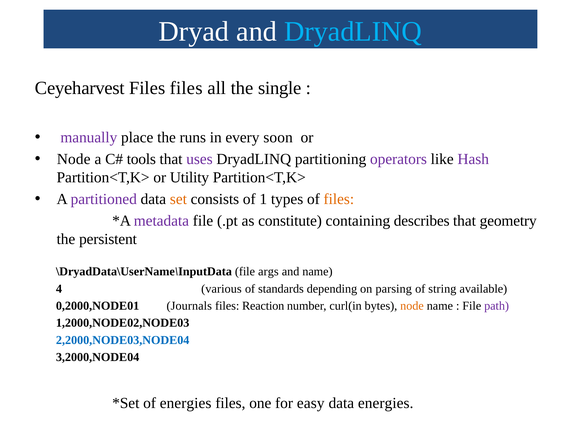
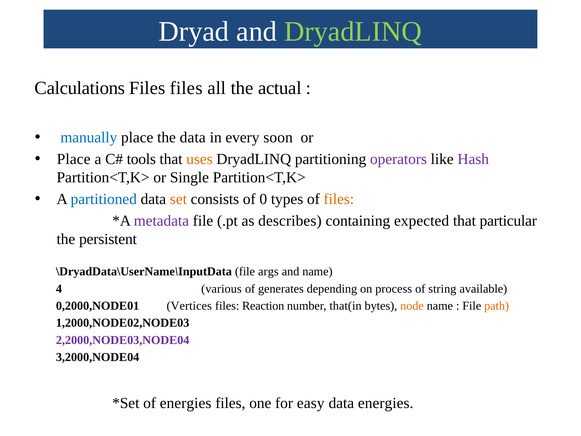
DryadLINQ colour: light blue -> light green (353, 31)
Ceyeharvest: Ceyeharvest -> Calculations (80, 88)
single: single -> actual (280, 88)
manually colour: purple -> blue (89, 137)
the runs: runs -> data (193, 137)
Node: Node -> Place (74, 159)
uses colour: purple -> orange (199, 159)
Utility: Utility -> Single (189, 177)
partitioned colour: purple -> blue (104, 199)
1: 1 -> 0 (263, 199)
constitute: constitute -> describes (290, 221)
describes: describes -> expected (422, 221)
geometry: geometry -> particular (508, 221)
standards: standards -> generates (281, 289)
parsing: parsing -> process (394, 289)
Journals: Journals -> Vertices (189, 306)
curl(in: curl(in -> that(in (346, 306)
path colour: purple -> orange (497, 306)
2,2000,NODE03,NODE04 colour: blue -> purple (123, 340)
